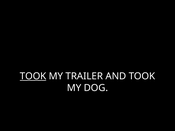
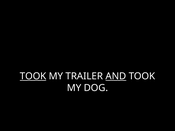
AND underline: none -> present (116, 76)
